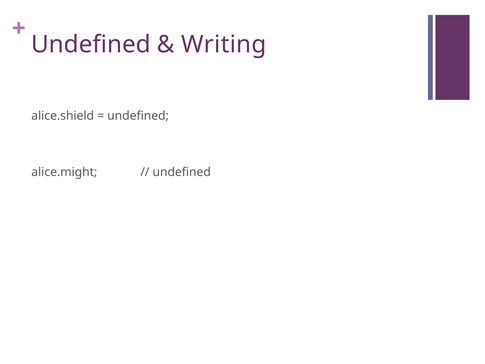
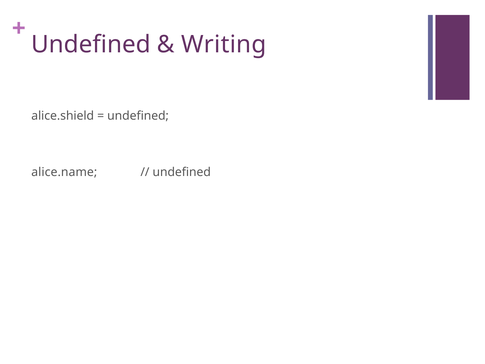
alice.might: alice.might -> alice.name (64, 172)
